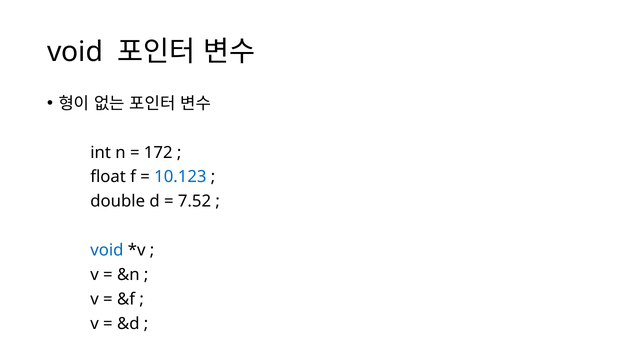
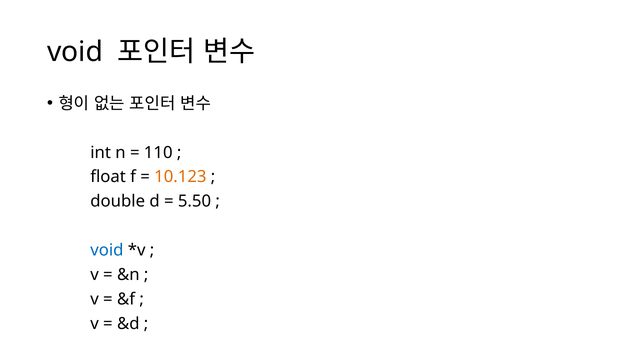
172: 172 -> 110 (158, 153)
10.123 colour: blue -> orange (180, 177)
7.52: 7.52 -> 5.50 (195, 201)
